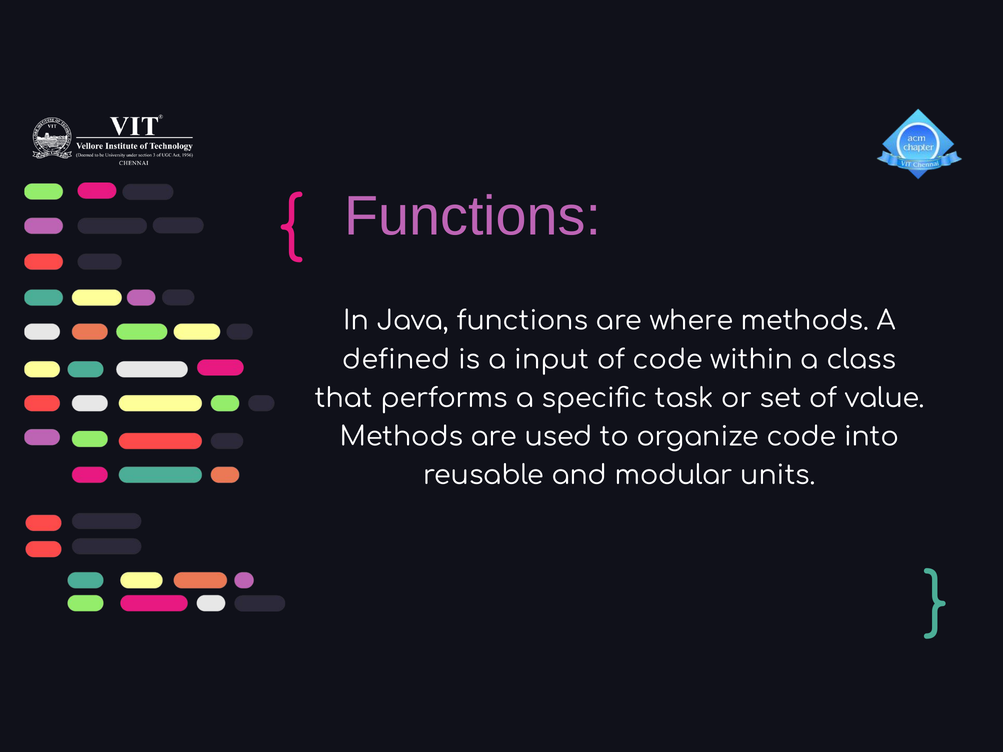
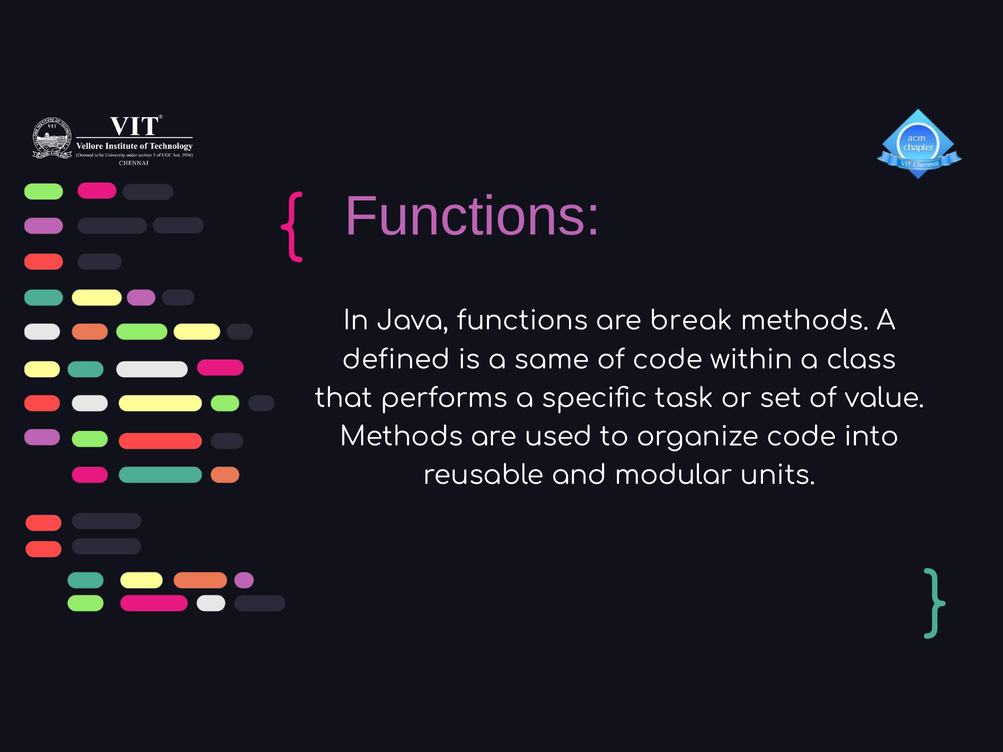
where: where -> break (691, 321)
input: input -> same (552, 360)
